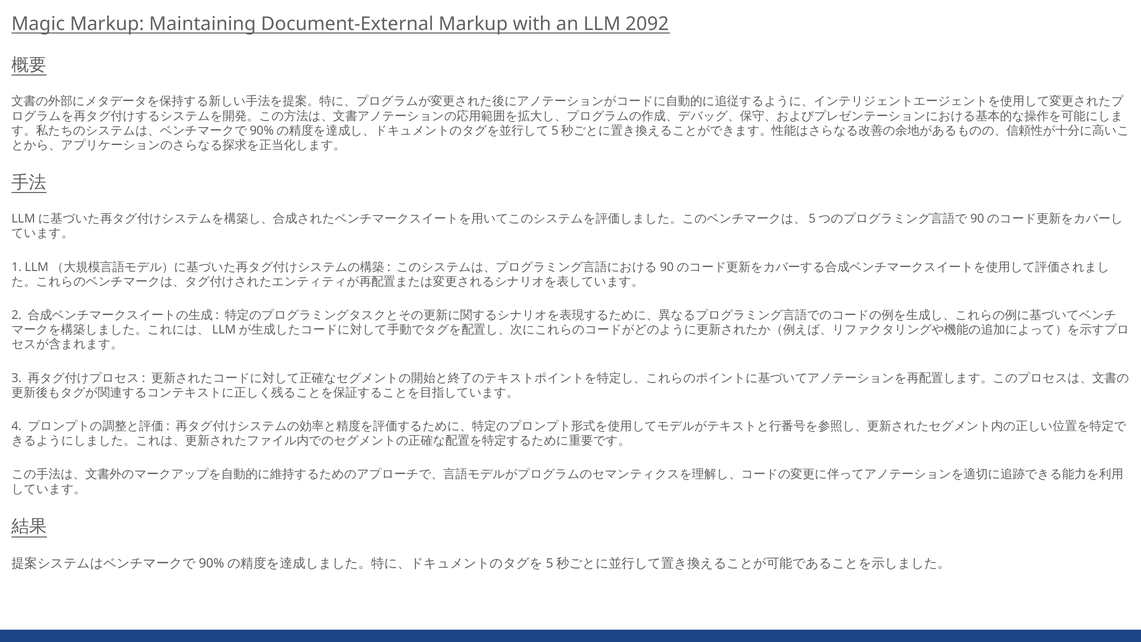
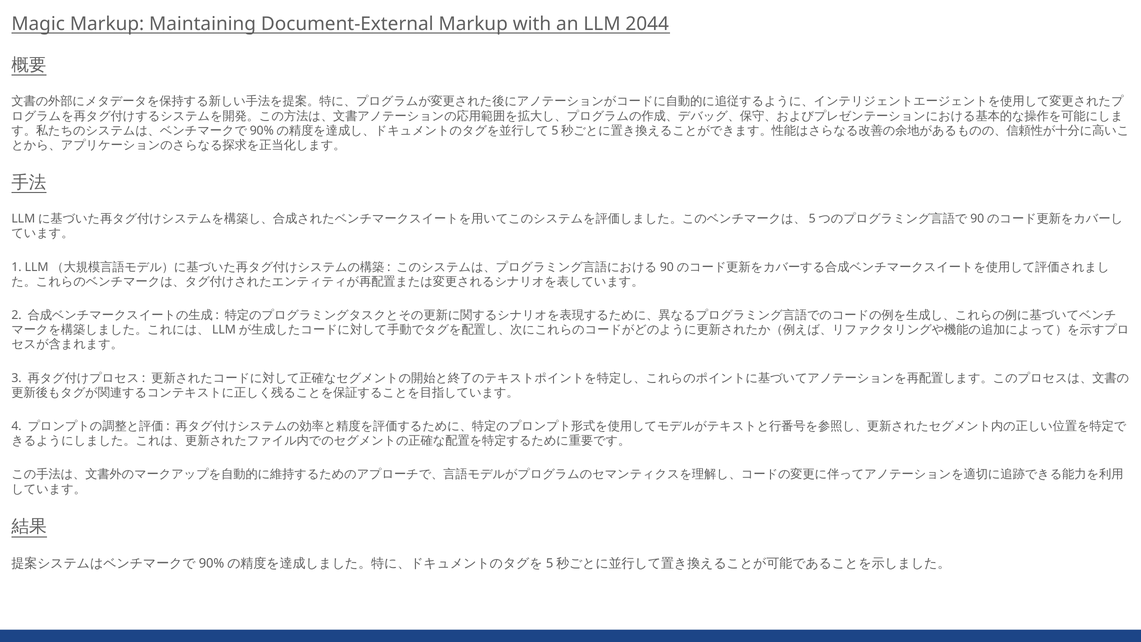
2092: 2092 -> 2044 (647, 24)
